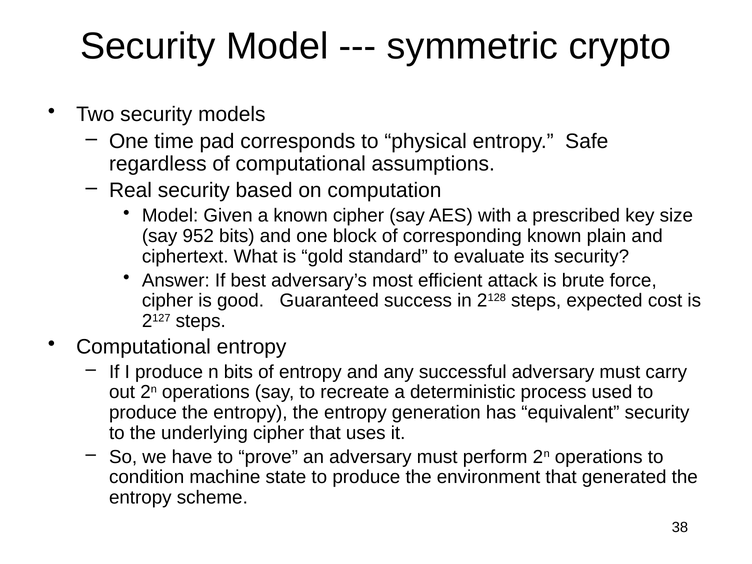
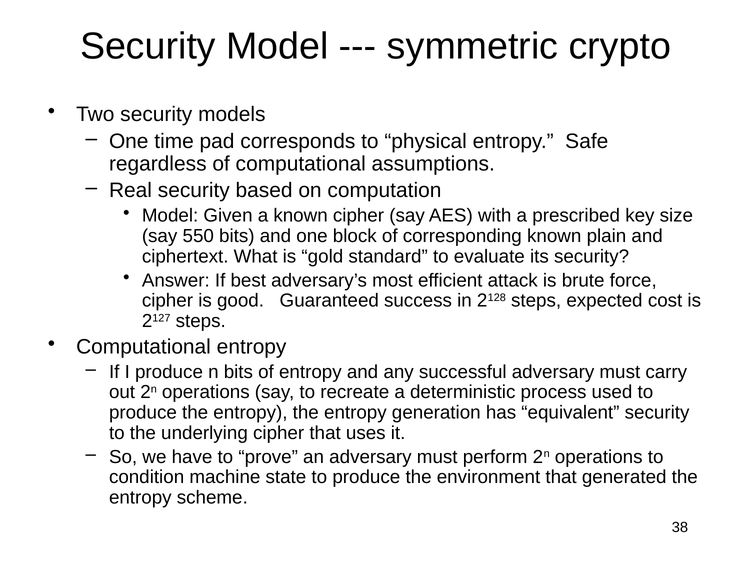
952: 952 -> 550 (198, 236)
